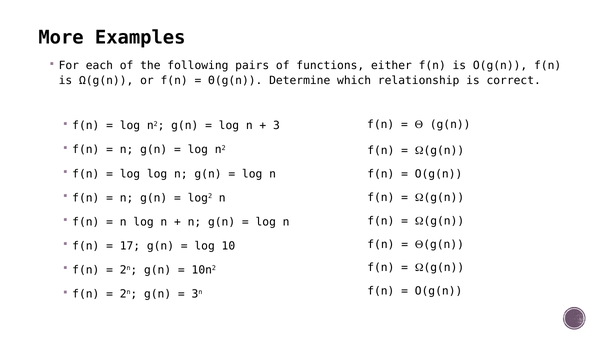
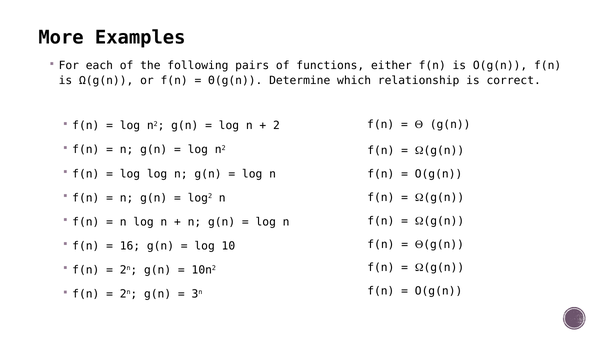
3: 3 -> 2 (276, 126)
17: 17 -> 16 (130, 246)
